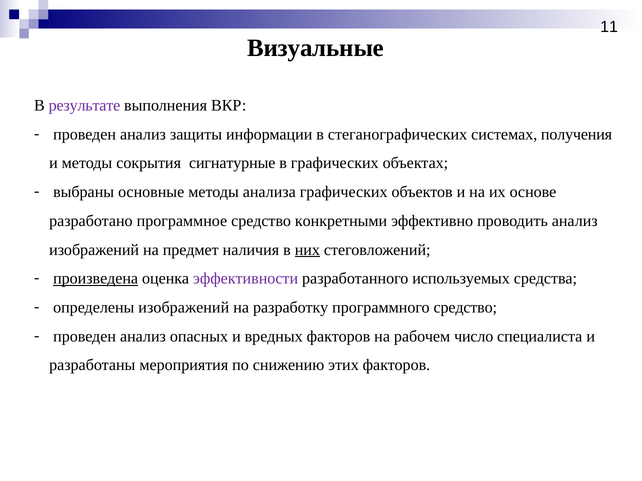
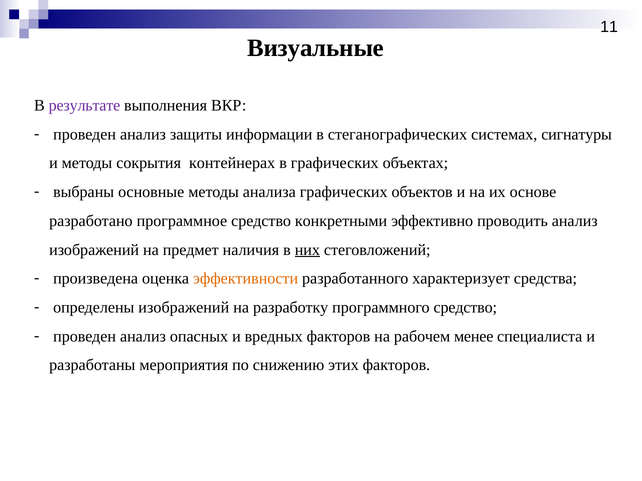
получения: получения -> сигнатуры (577, 134)
сигнатурные: сигнатурные -> контейнерах (232, 163)
произведена underline: present -> none (96, 279)
эффективности colour: purple -> orange (246, 279)
используемых: используемых -> характеризует (461, 279)
число: число -> менее (474, 337)
